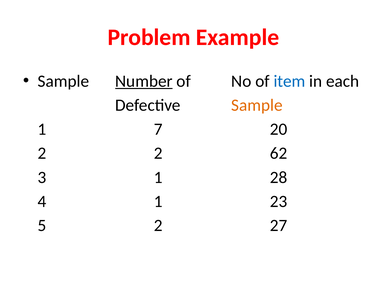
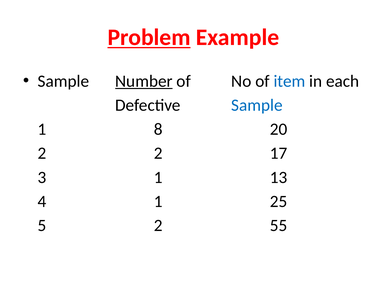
Problem underline: none -> present (149, 37)
Sample colour: orange -> blue (257, 105)
7: 7 -> 8 (158, 129)
62: 62 -> 17 (279, 153)
28: 28 -> 13 (279, 178)
23: 23 -> 25 (279, 202)
27: 27 -> 55 (279, 226)
